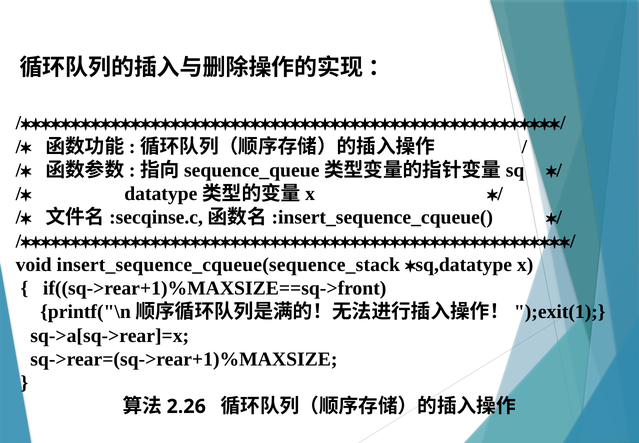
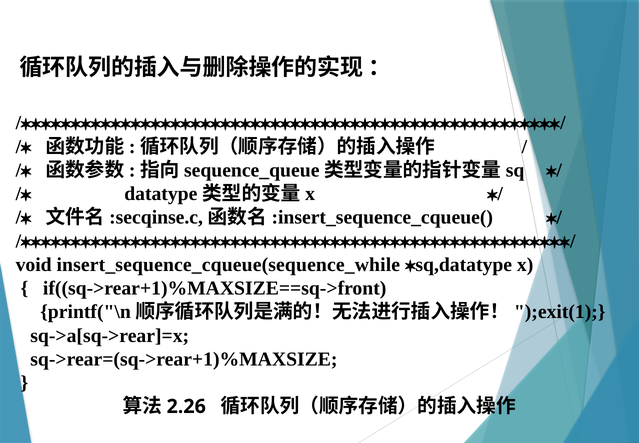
insert_sequence_cqueue(sequence_stack: insert_sequence_cqueue(sequence_stack -> insert_sequence_cqueue(sequence_while (228, 264)
